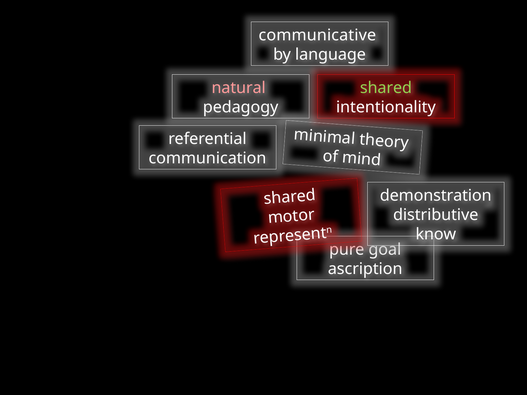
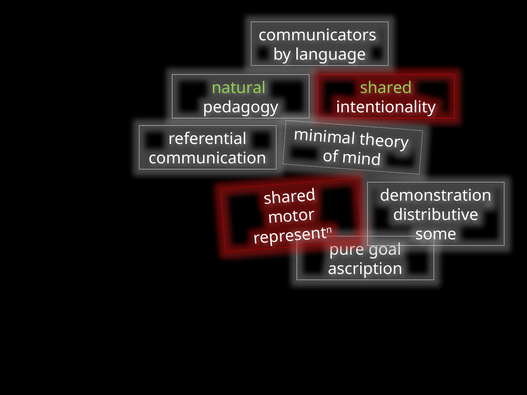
communicative: communicative -> communicators (317, 35)
natural colour: pink -> light green (239, 88)
know: know -> some (436, 234)
